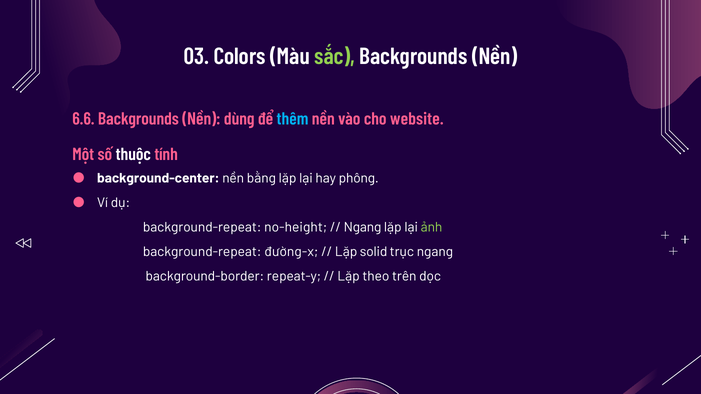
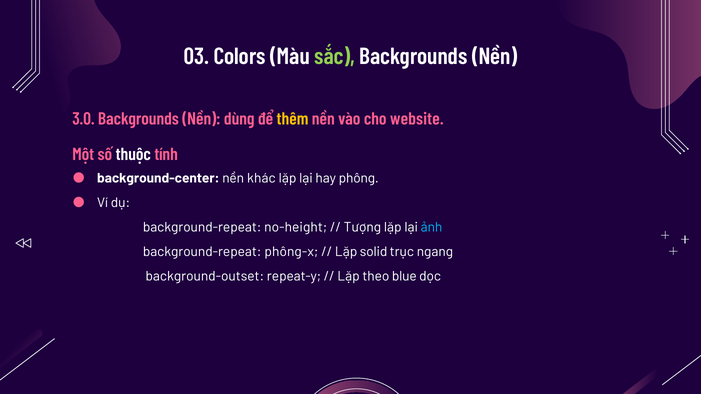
6.6: 6.6 -> 3.0 (83, 119)
thêm colour: light blue -> yellow (293, 119)
bằng: bằng -> khác (261, 178)
Ngang: Ngang -> Tượng (362, 227)
ảnh colour: light green -> light blue (431, 227)
đường-x: đường-x -> phông-x (291, 252)
background-border: background-border -> background-outset (205, 276)
trên: trên -> blue (404, 276)
